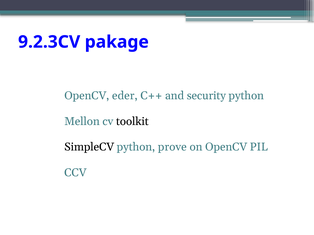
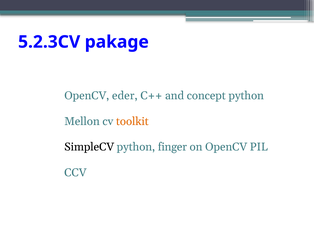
9.2.3CV: 9.2.3CV -> 5.2.3CV (49, 42)
security: security -> concept (206, 96)
toolkit colour: black -> orange (132, 122)
prove: prove -> finger (172, 147)
